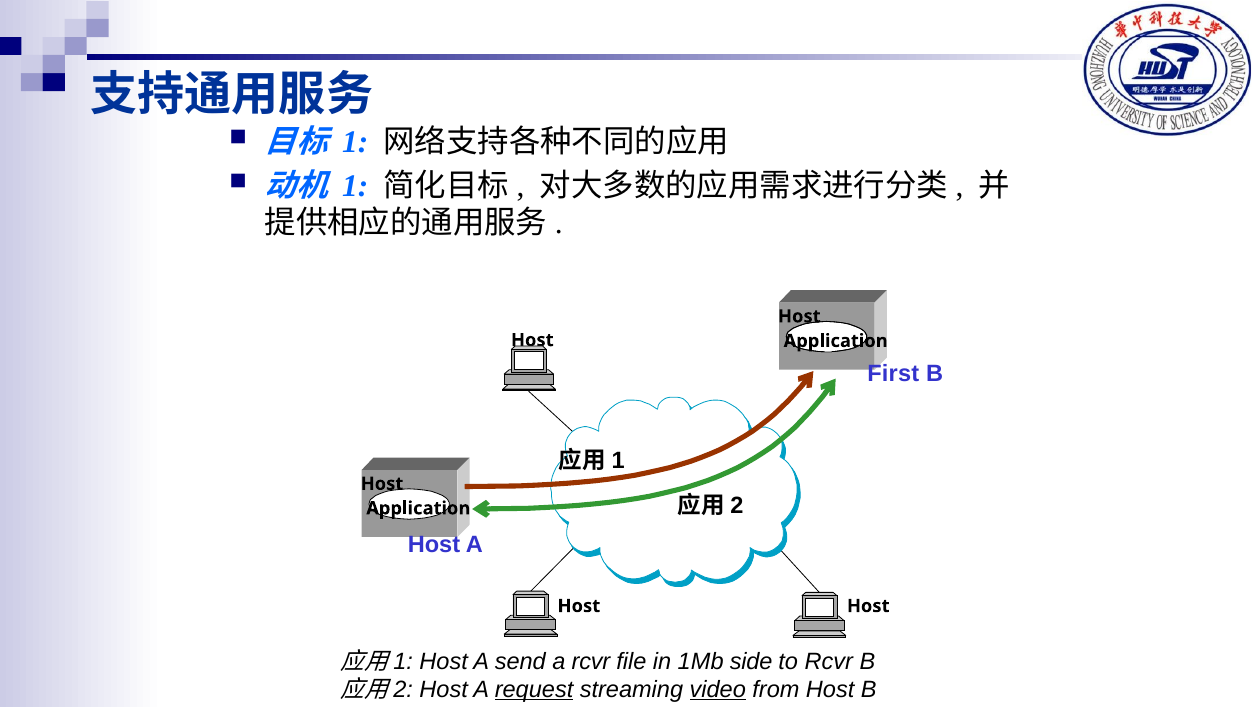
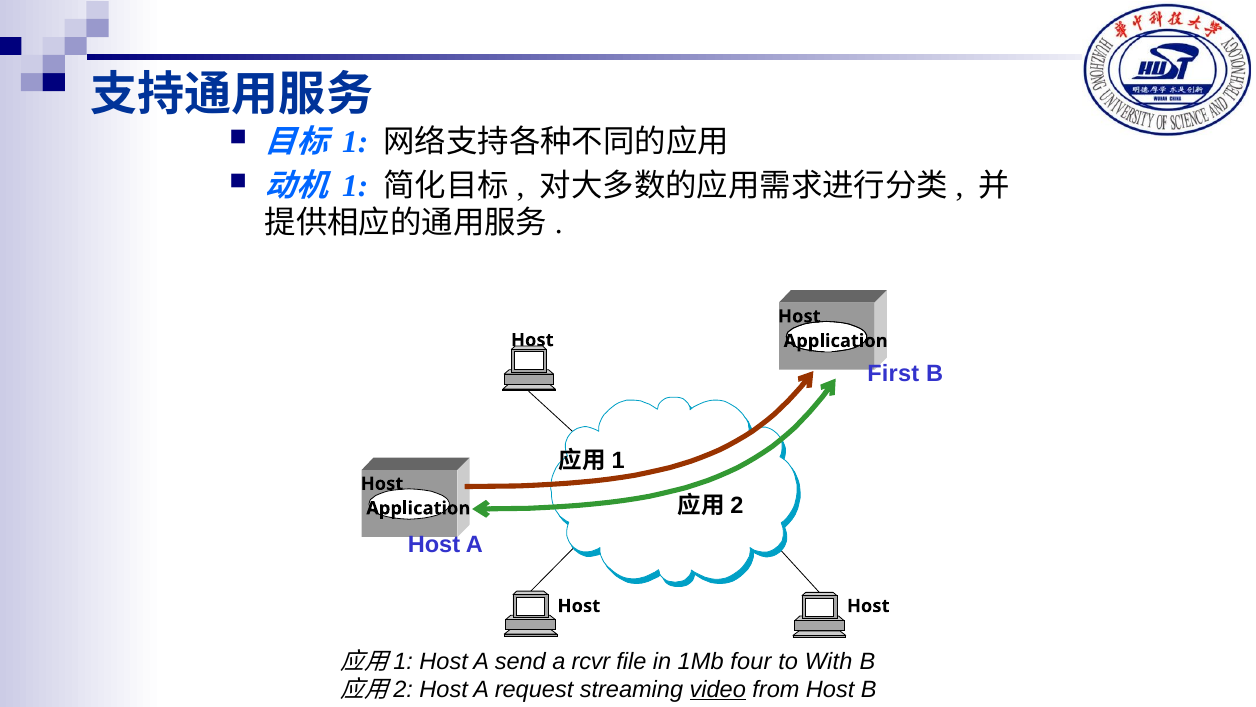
side: side -> four (751, 661)
to Rcvr: Rcvr -> With (829, 661)
request underline: present -> none (534, 689)
